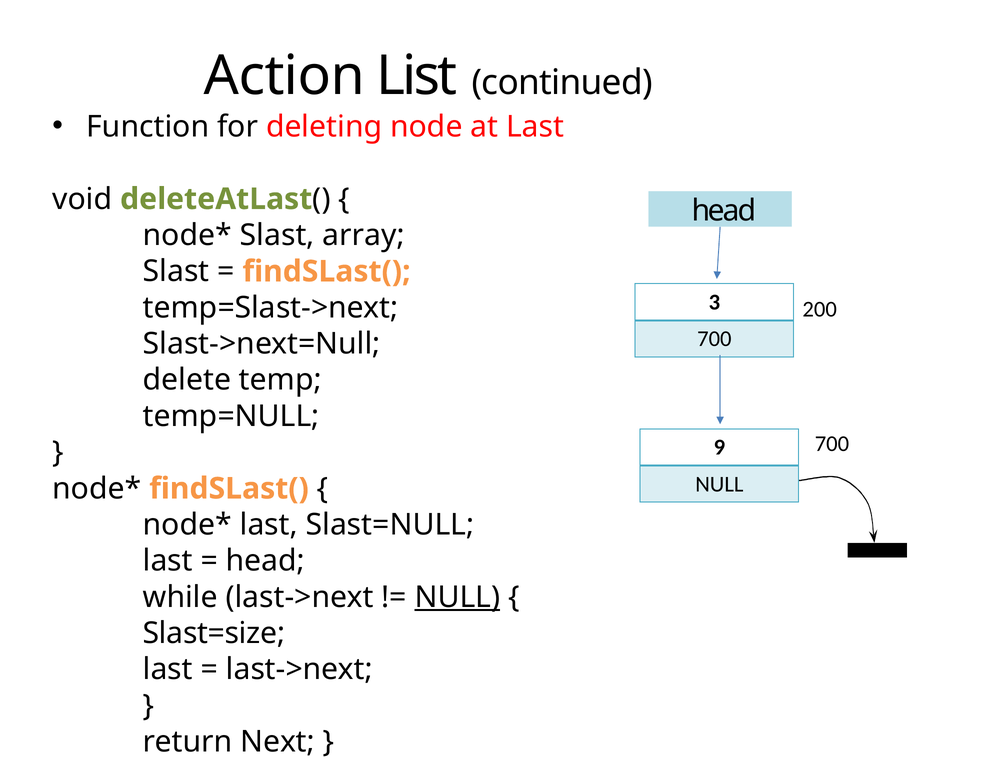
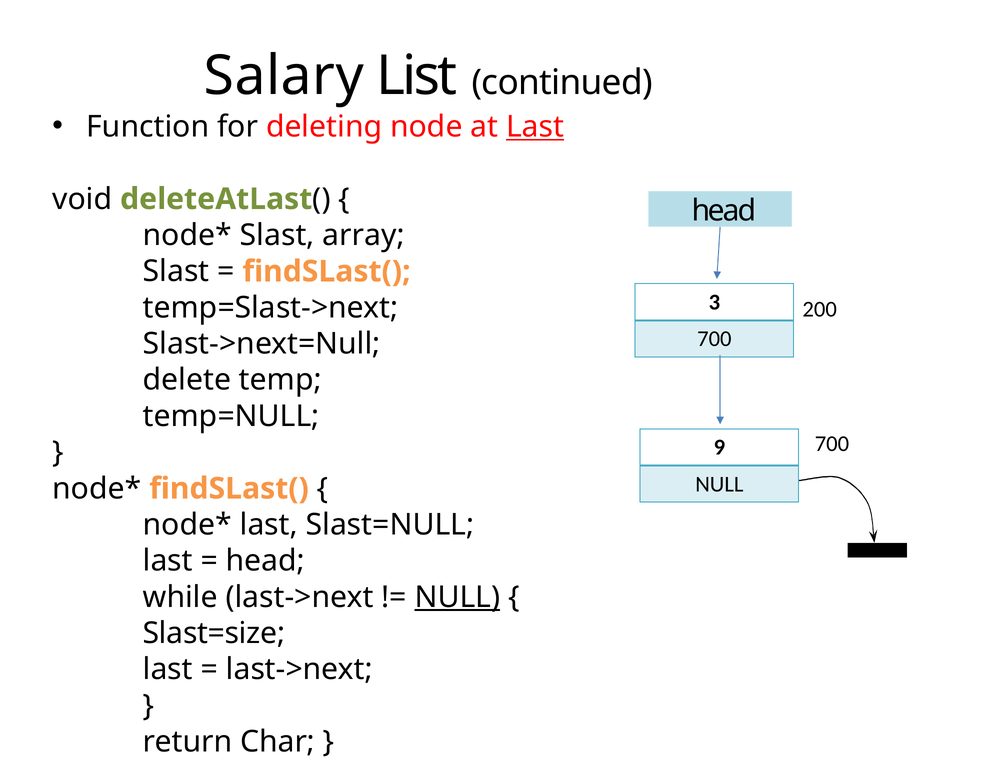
Action: Action -> Salary (284, 76)
Last underline: none -> present (535, 127)
Next: Next -> Char (278, 743)
